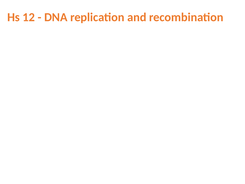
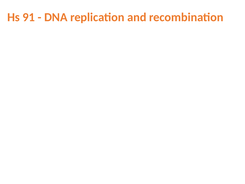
12: 12 -> 91 (29, 17)
